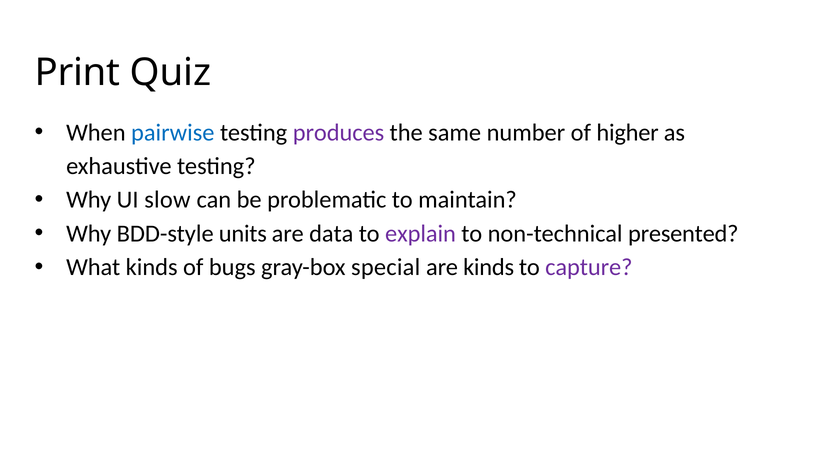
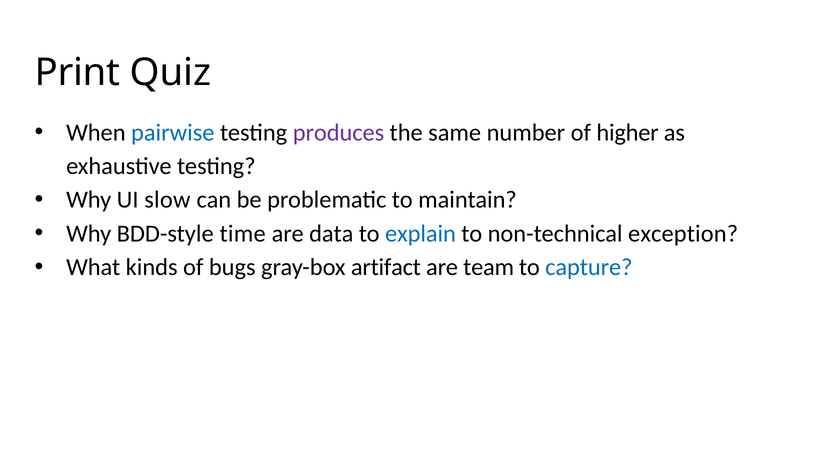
units: units -> time (243, 234)
explain colour: purple -> blue (420, 234)
presented: presented -> exception (683, 234)
special: special -> artifact (386, 268)
are kinds: kinds -> team (489, 268)
capture colour: purple -> blue (589, 268)
